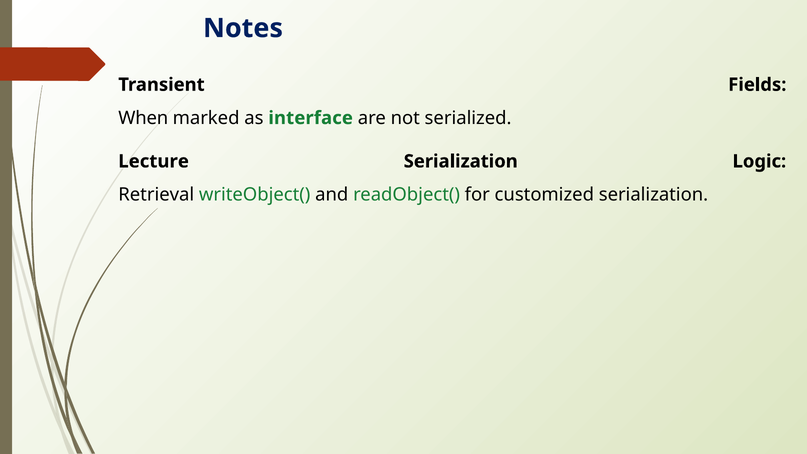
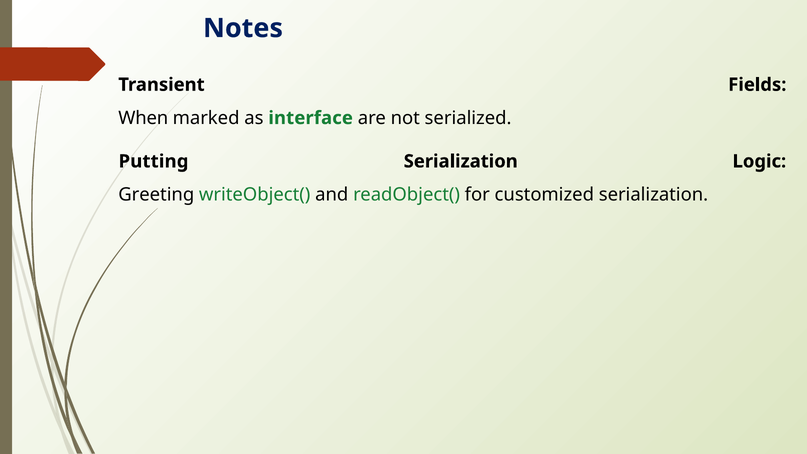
Lecture: Lecture -> Putting (154, 161)
Retrieval: Retrieval -> Greeting (156, 195)
